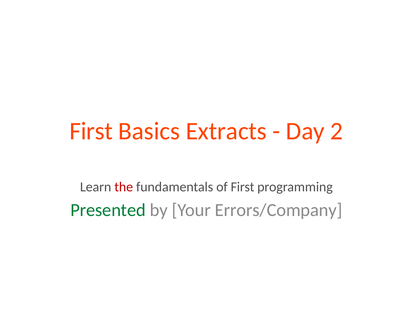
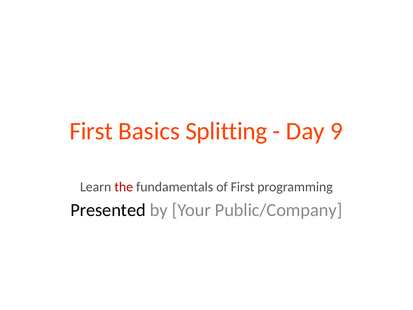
Extracts: Extracts -> Splitting (226, 131)
2: 2 -> 9 (337, 131)
Presented colour: green -> black (108, 210)
Errors/Company: Errors/Company -> Public/Company (279, 210)
